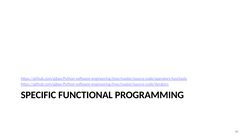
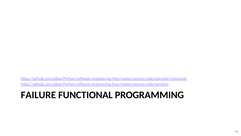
SPECIFIC: SPECIFIC -> FAILURE (38, 95)
